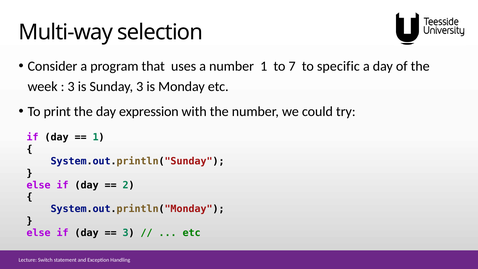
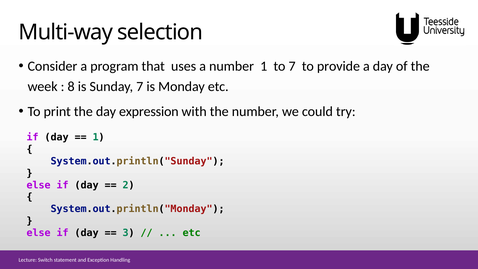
specific: specific -> provide (338, 66)
3: 3 -> 8 (71, 86)
Sunday 3: 3 -> 7 (140, 86)
